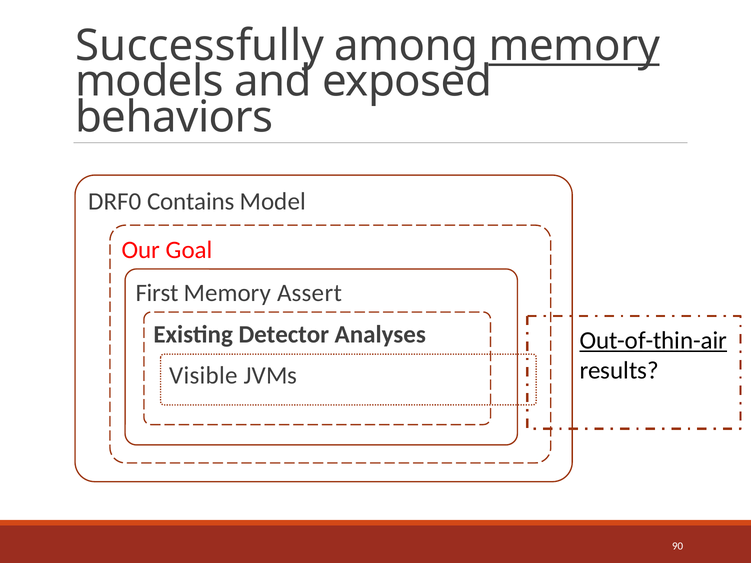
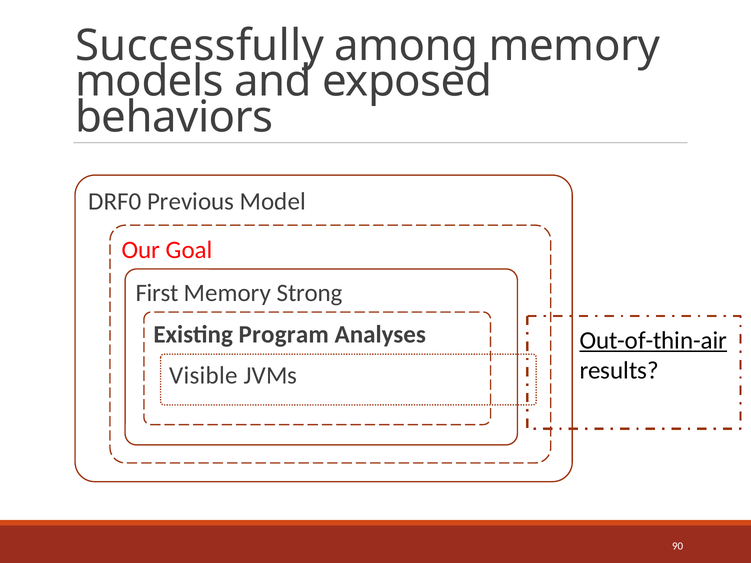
memory underline: present -> none (574, 46)
Contains: Contains -> Previous (191, 201)
Assert: Assert -> Strong (310, 293)
Detector: Detector -> Program (284, 335)
